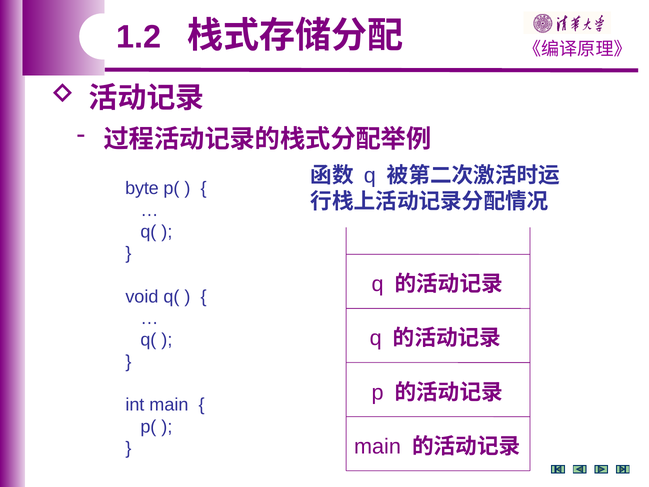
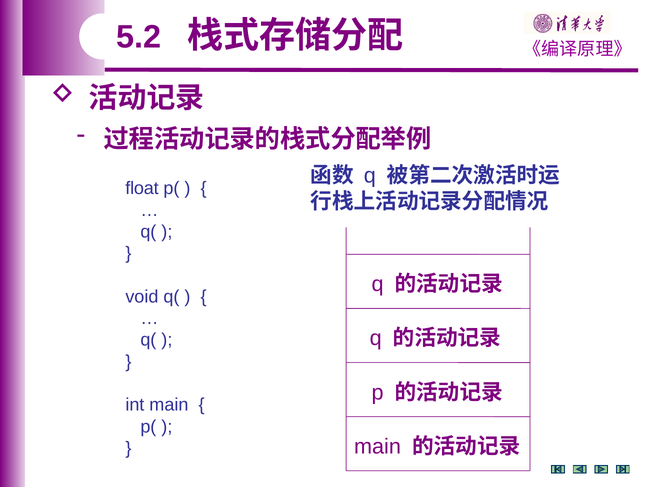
1.2: 1.2 -> 5.2 (139, 37)
byte: byte -> float (142, 188)
